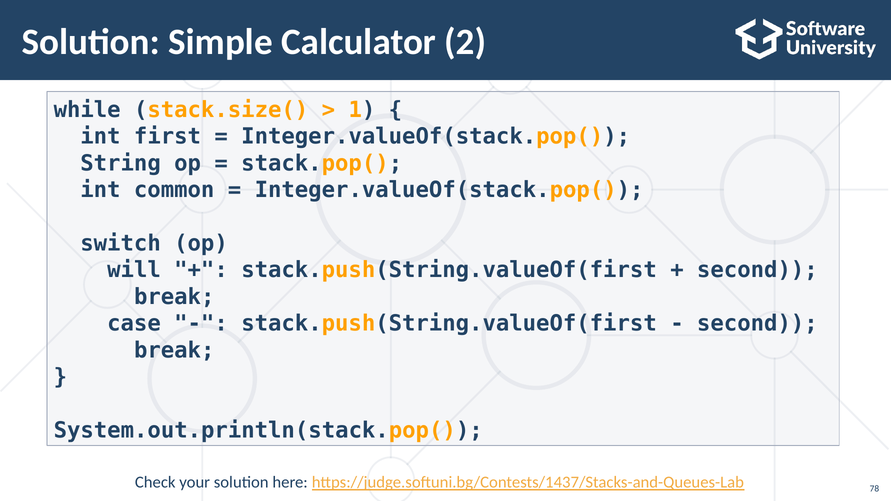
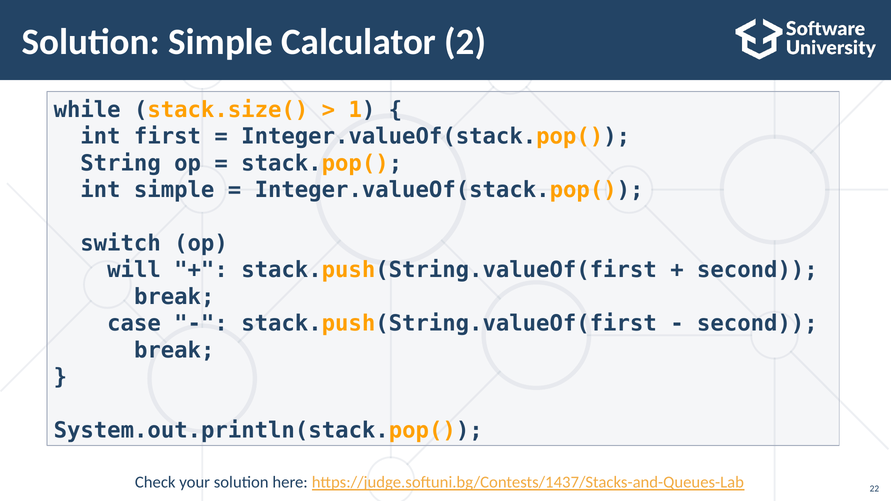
int common: common -> simple (174, 190)
78: 78 -> 22 (874, 489)
